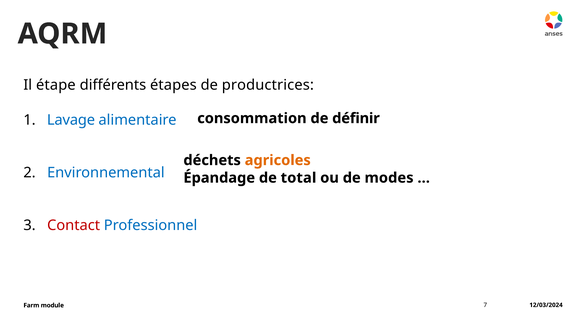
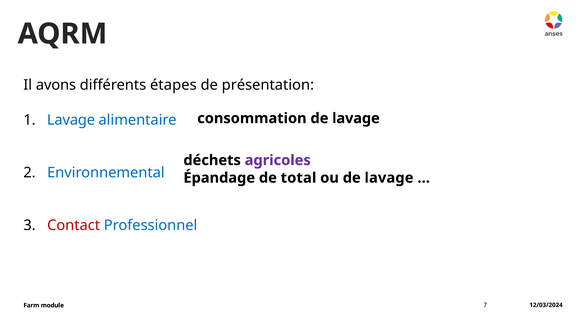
étape: étape -> avons (56, 85)
productrices: productrices -> présentation (268, 85)
consommation de définir: définir -> lavage (356, 119)
agricoles colour: orange -> purple (278, 161)
ou de modes: modes -> lavage (389, 178)
